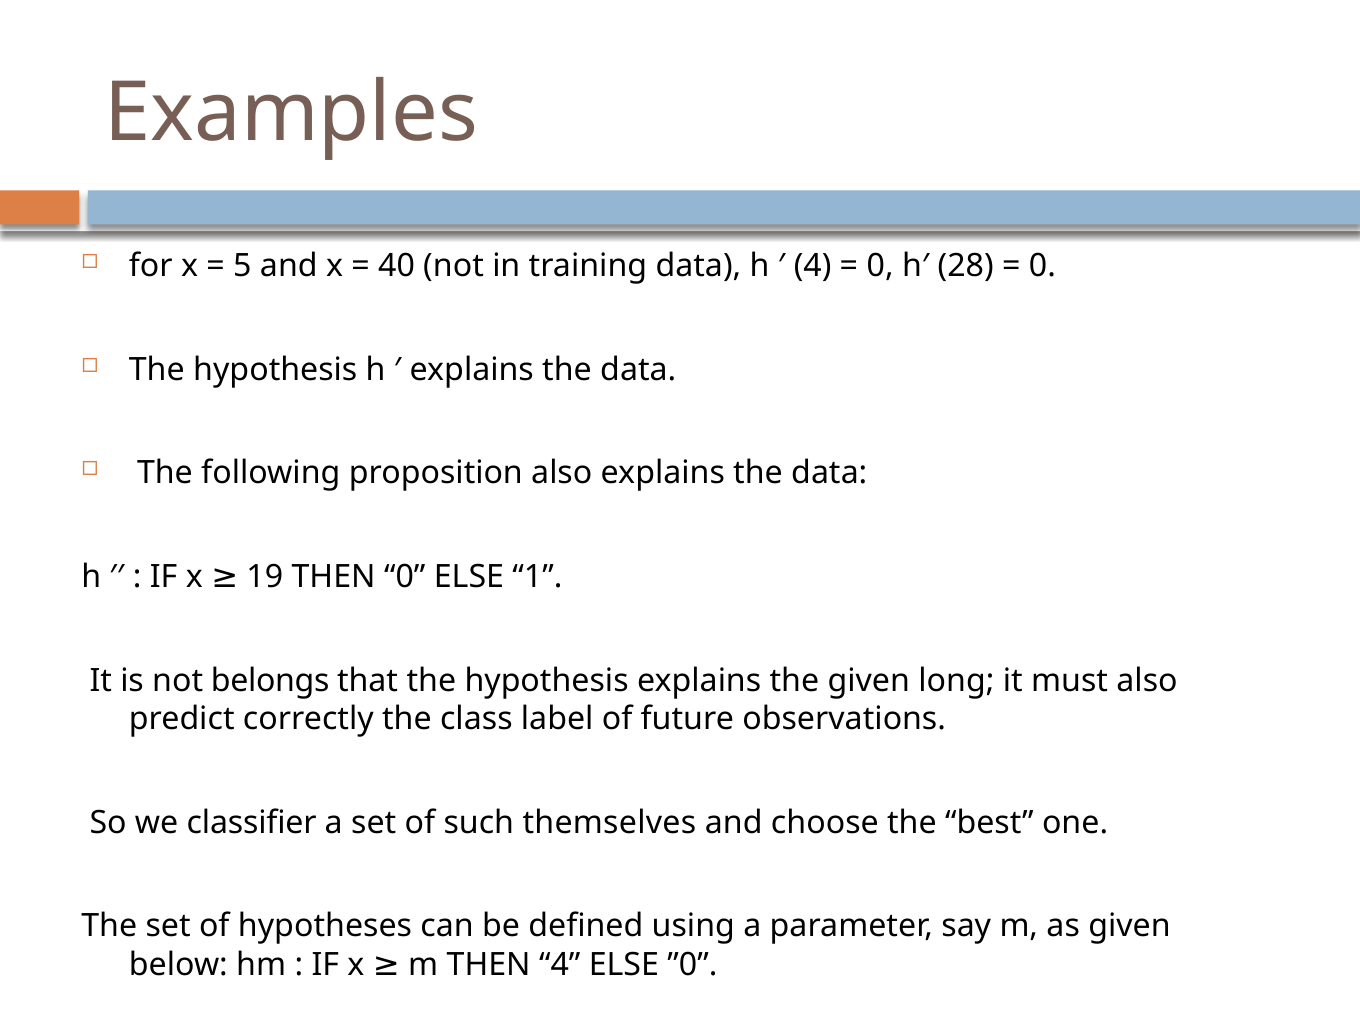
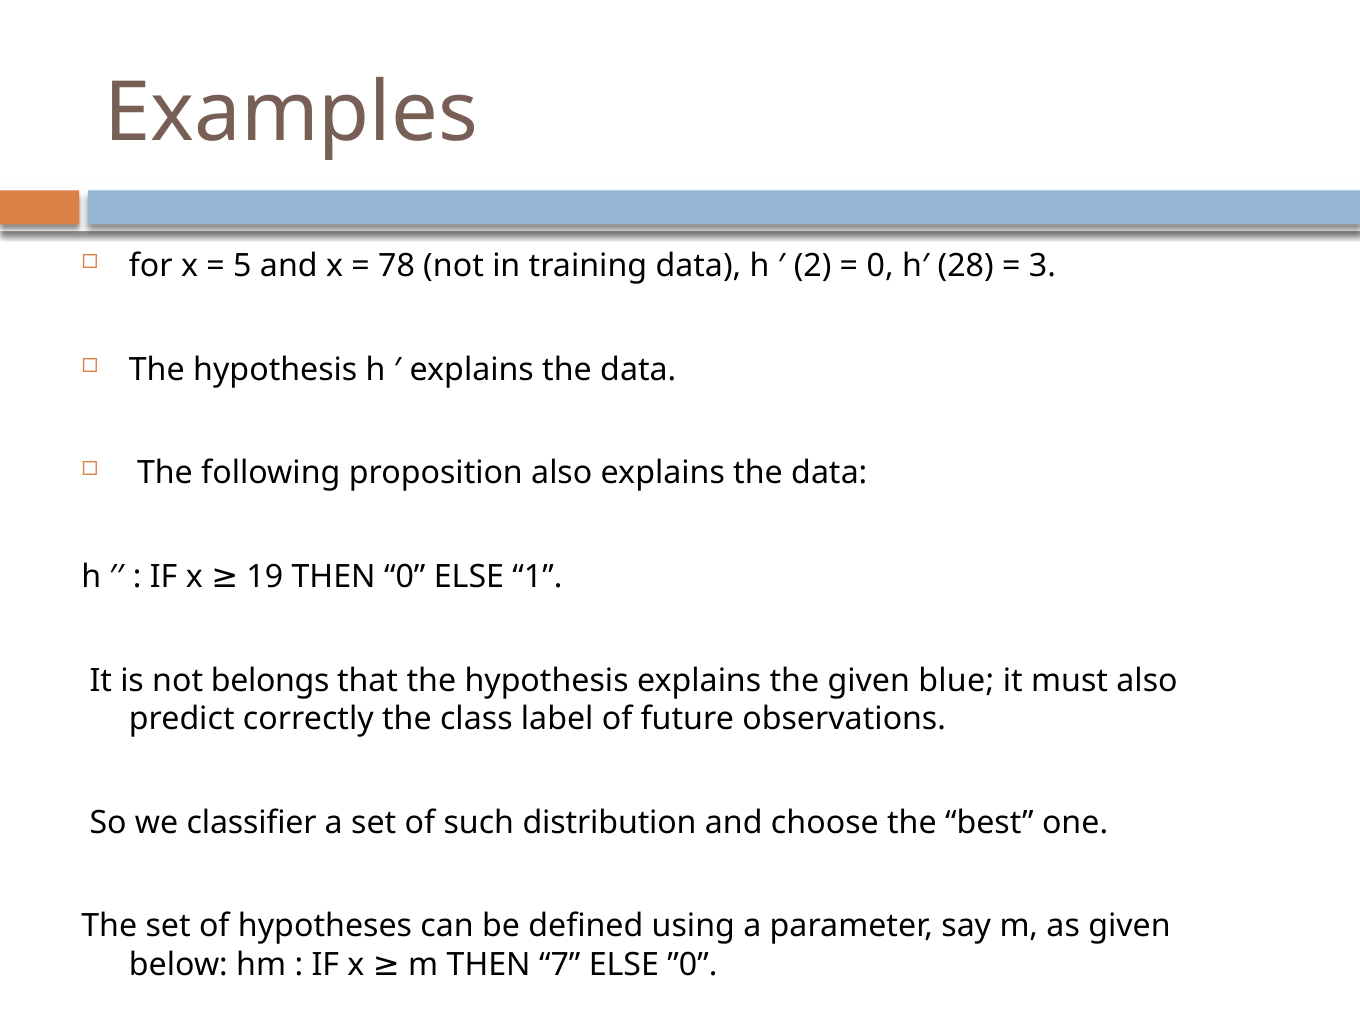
40: 40 -> 78 (397, 266)
4: 4 -> 2 (813, 266)
0: 0 -> 3 (1042, 266)
long: long -> blue (956, 680)
themselves: themselves -> distribution (610, 823)
THEN 4: 4 -> 7 (560, 965)
